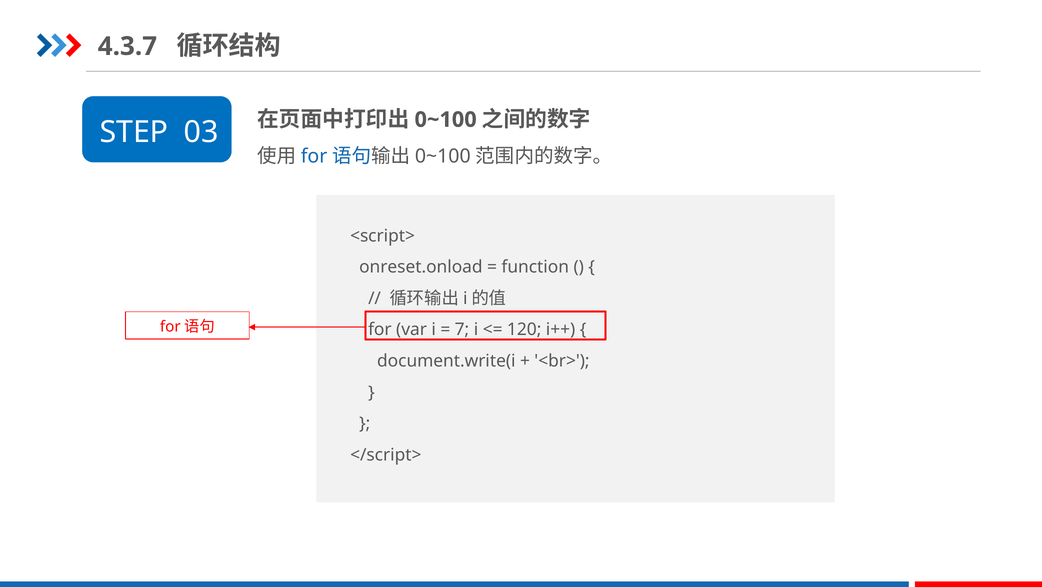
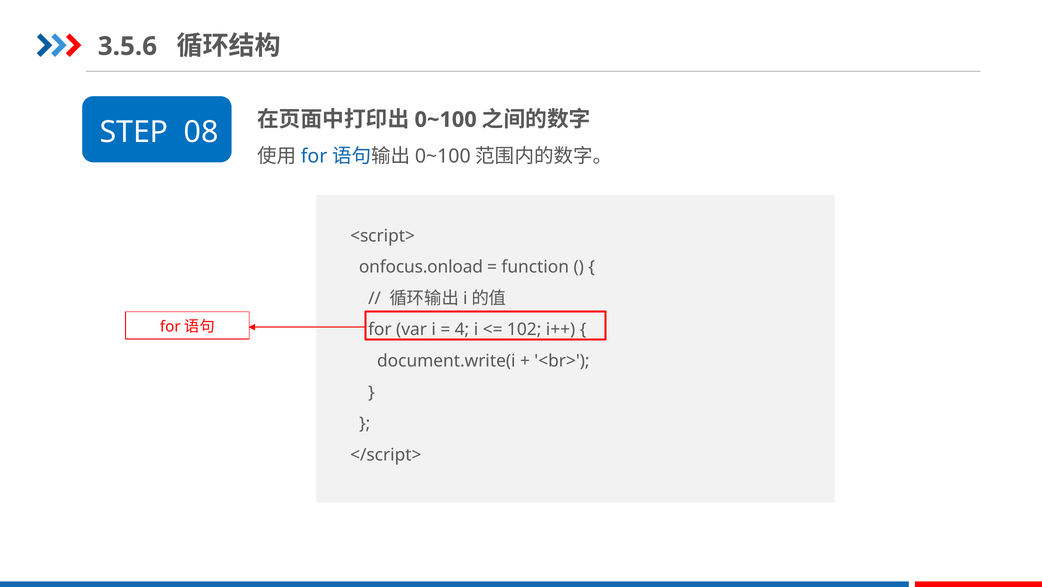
4.3.7: 4.3.7 -> 3.5.6 (127, 46)
03: 03 -> 08 (201, 132)
onreset.onload: onreset.onload -> onfocus.onload (421, 267)
7: 7 -> 4 (462, 329)
120: 120 -> 102 (524, 329)
